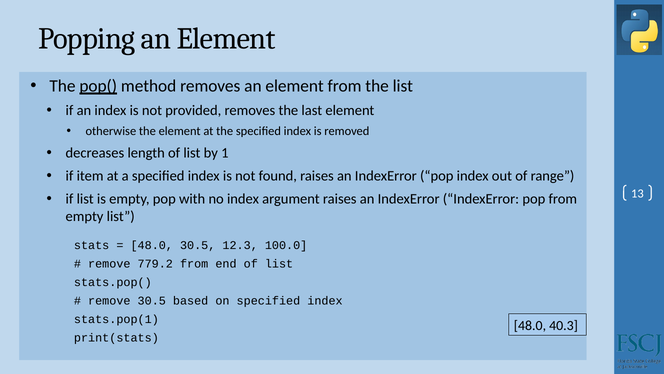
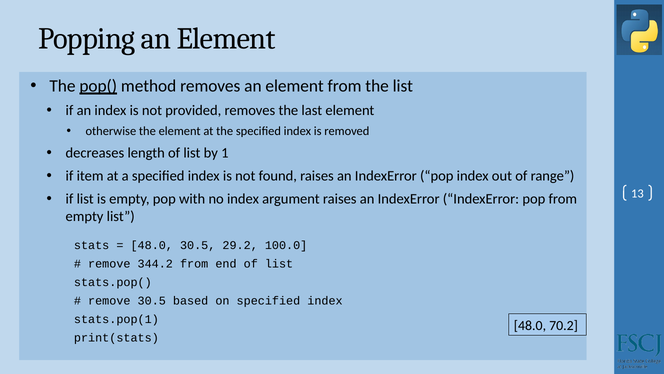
12.3: 12.3 -> 29.2 (240, 245)
779.2: 779.2 -> 344.2 (155, 263)
40.3: 40.3 -> 70.2 (564, 325)
